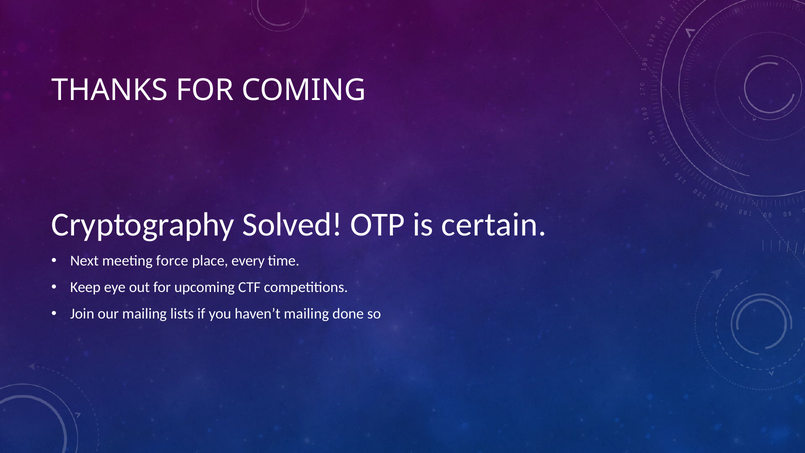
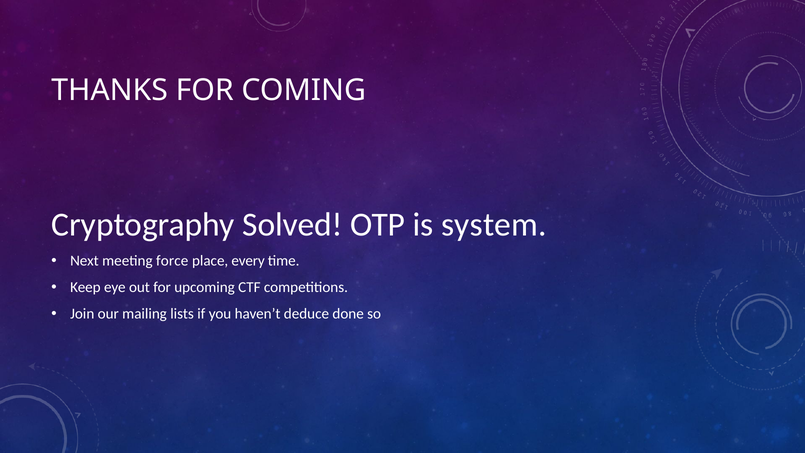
certain: certain -> system (494, 224)
haven’t mailing: mailing -> deduce (306, 314)
